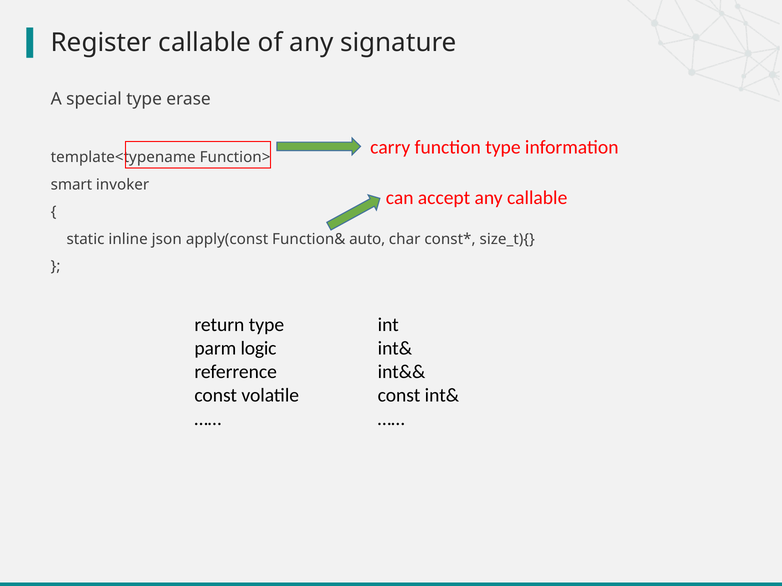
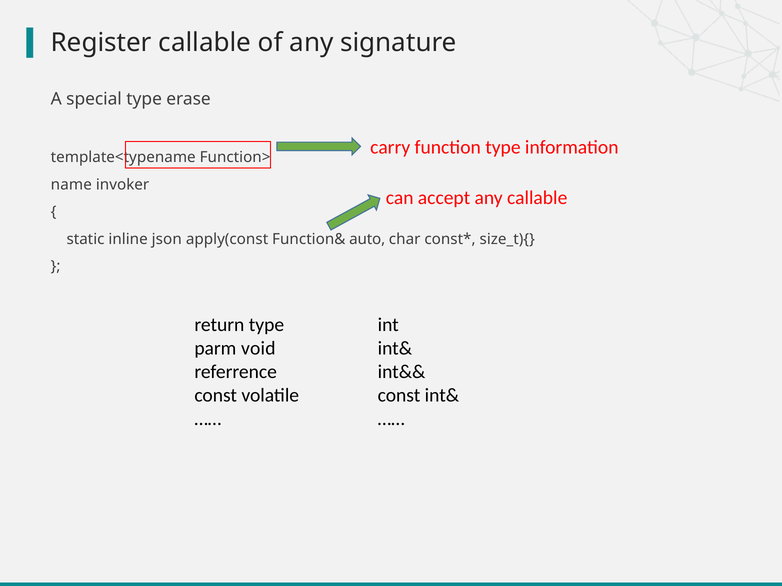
smart: smart -> name (71, 185)
logic: logic -> void (258, 349)
